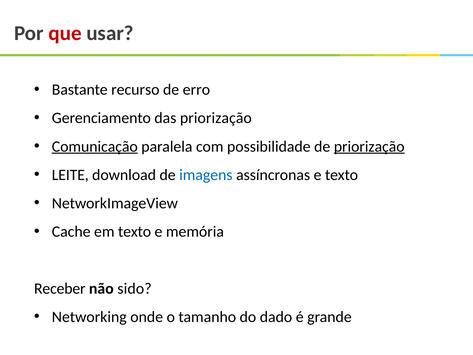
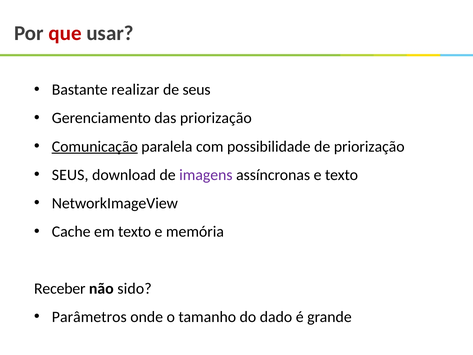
recurso: recurso -> realizar (135, 90)
de erro: erro -> seus (197, 90)
priorização underline: present -> none (369, 146)
LEITE: LEITE -> SEUS (70, 175)
imagens colour: blue -> purple (206, 175)
Networking: Networking -> Parâmetros (89, 317)
